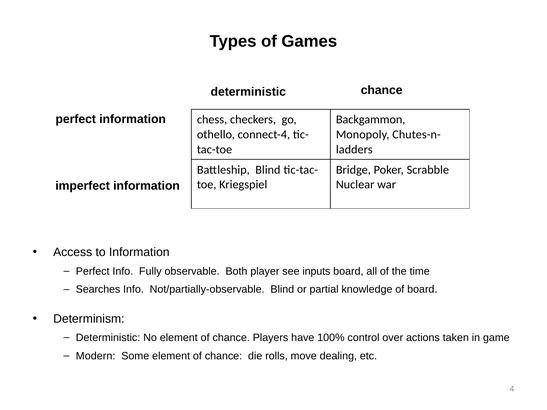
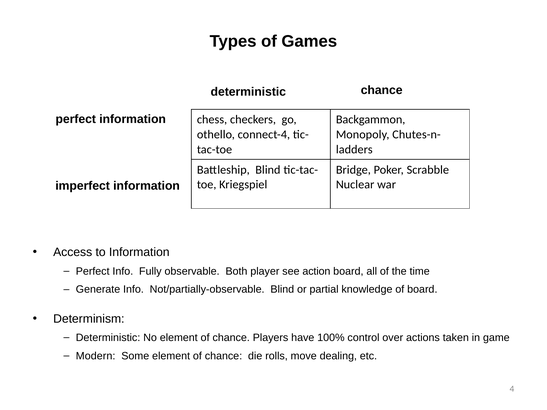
inputs: inputs -> action (316, 271)
Searches: Searches -> Generate (98, 290)
